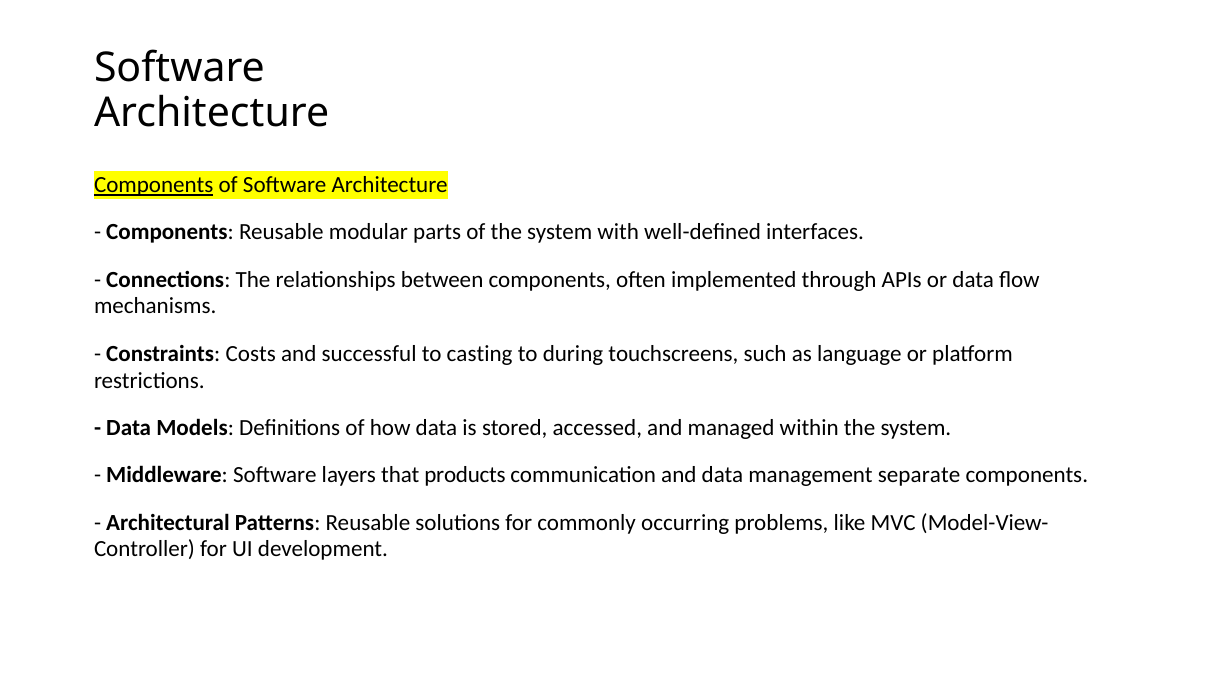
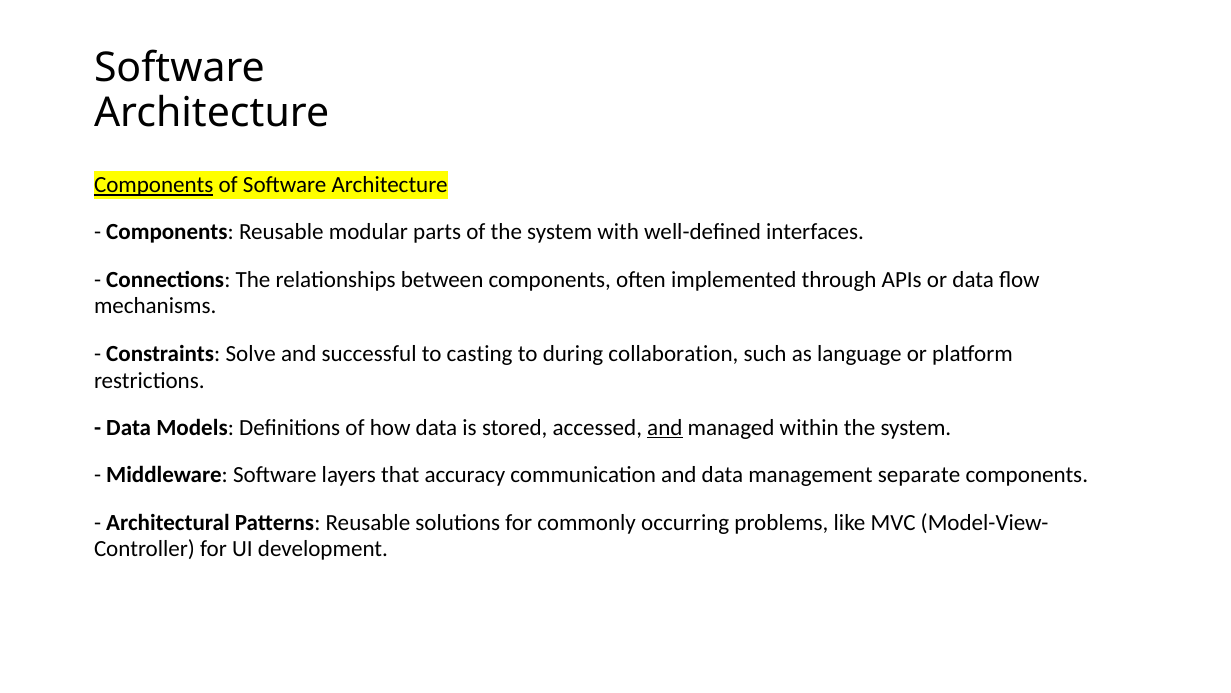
Costs: Costs -> Solve (251, 353)
touchscreens: touchscreens -> collaboration (673, 353)
and underline: none -> present (665, 427)
products: products -> accuracy (465, 475)
